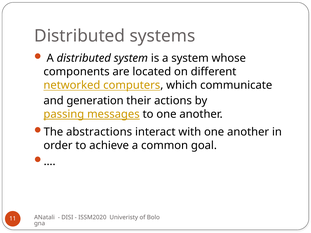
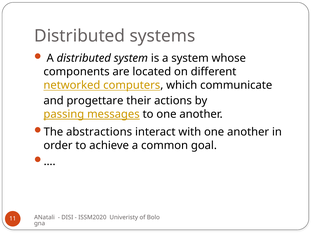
generation: generation -> progettare (95, 101)
